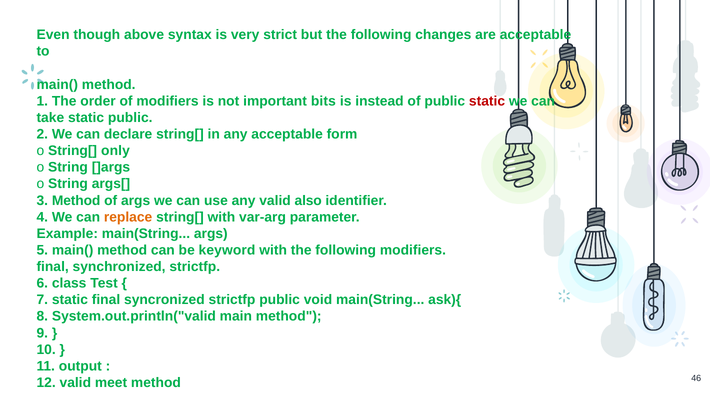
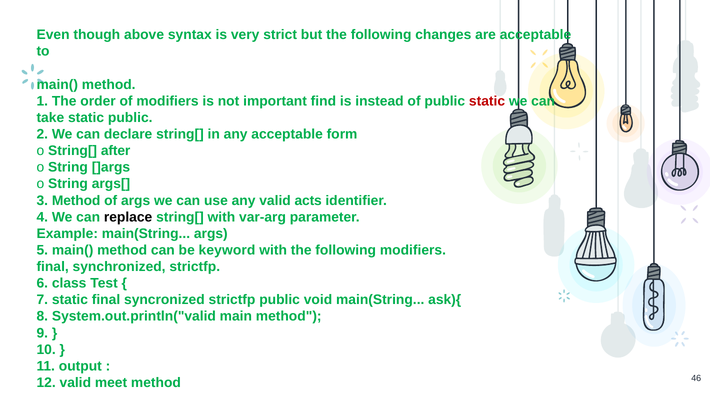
bits: bits -> find (323, 101)
only: only -> after (116, 151)
also: also -> acts (308, 201)
replace colour: orange -> black (128, 217)
